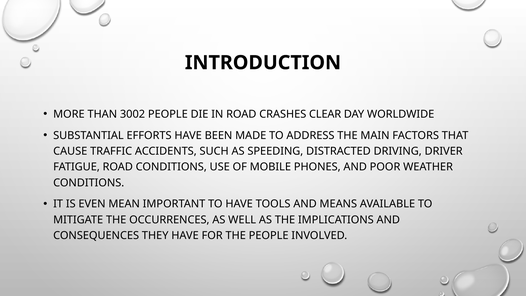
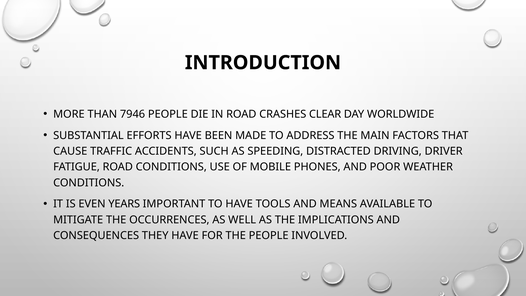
3002: 3002 -> 7946 (133, 114)
MEAN: MEAN -> YEARS (124, 204)
